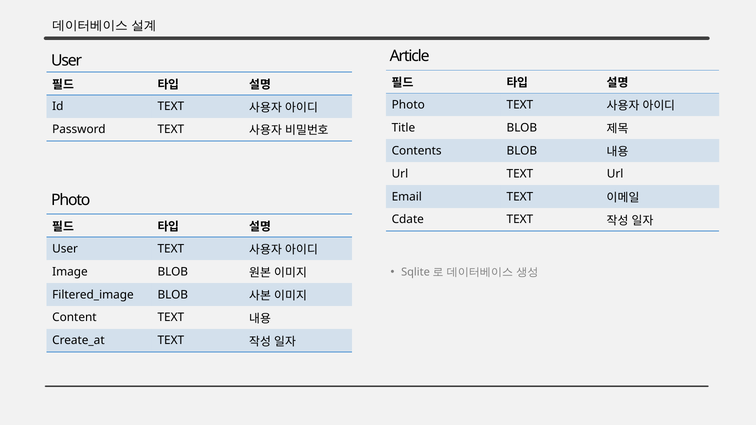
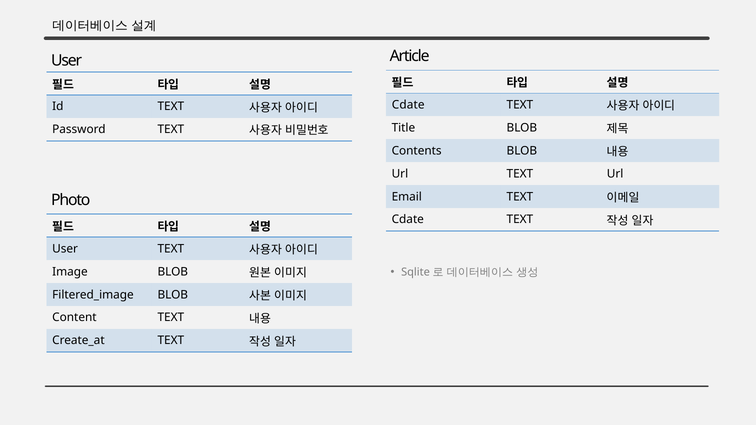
Photo: Photo -> Cdate (408, 105)
